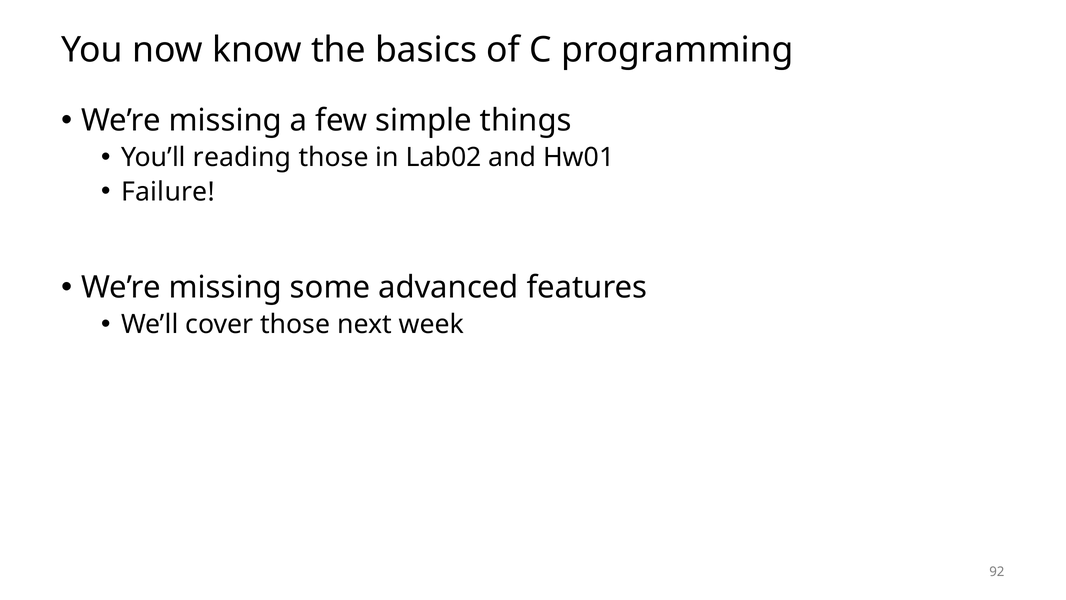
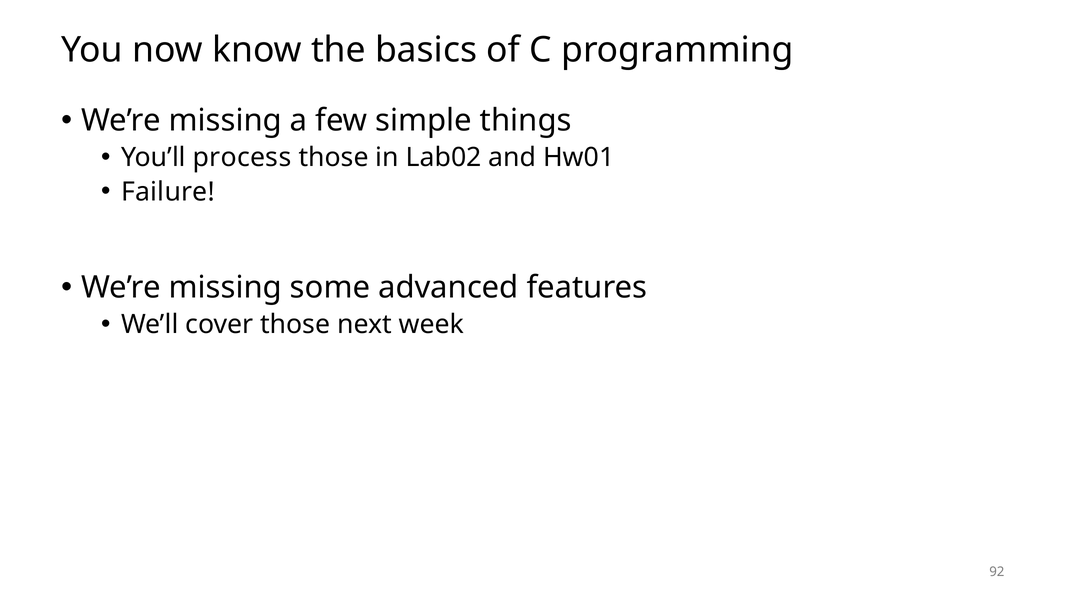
reading: reading -> process (242, 157)
